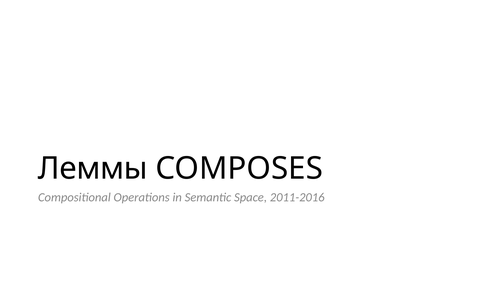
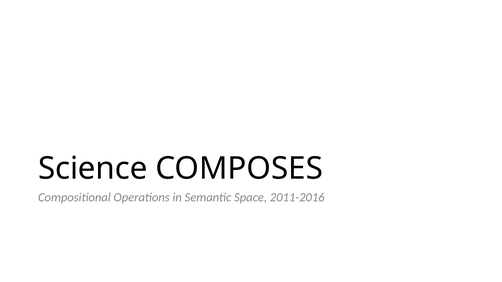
Леммы: Леммы -> Science (93, 169)
